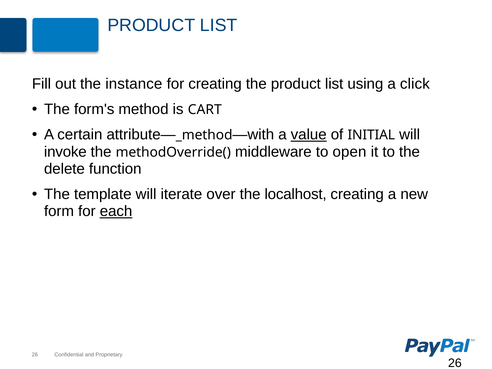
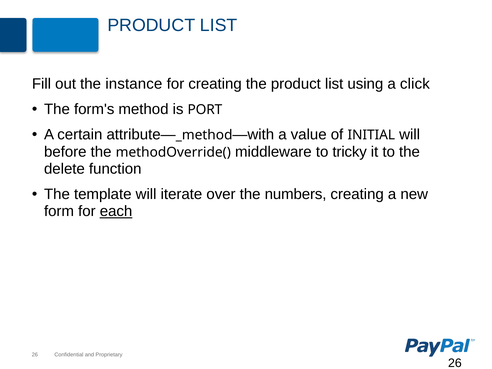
CART: CART -> PORT (205, 110)
value underline: present -> none (309, 135)
invoke: invoke -> before (65, 152)
open: open -> tricky (350, 152)
localhost: localhost -> numbers (296, 194)
